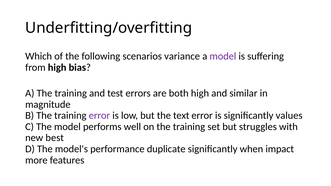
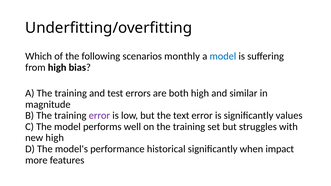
variance: variance -> monthly (182, 56)
model colour: purple -> blue (223, 56)
new best: best -> high (55, 138)
duplicate: duplicate -> historical (166, 149)
